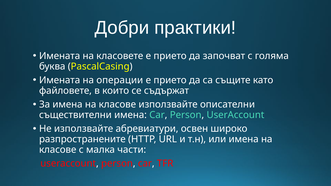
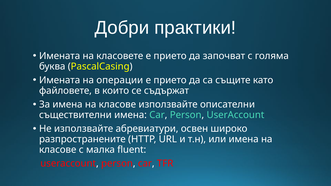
части: части -> fluent (132, 150)
